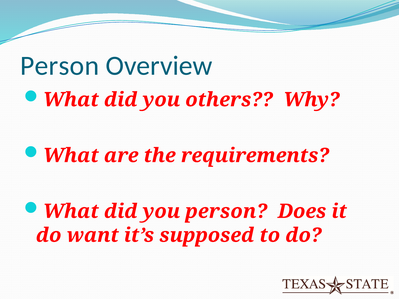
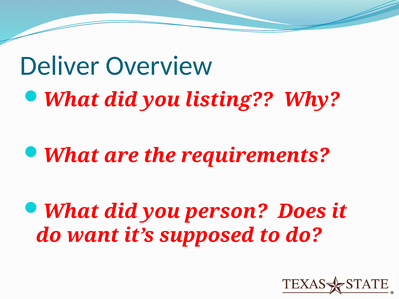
Person: Person -> Deliver (60, 66)
others: others -> listing (229, 100)
